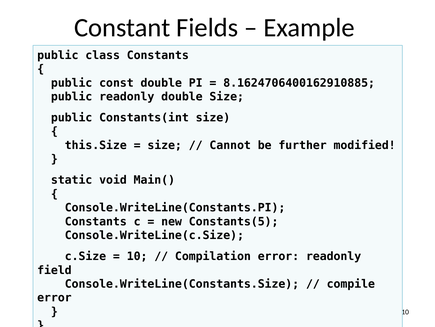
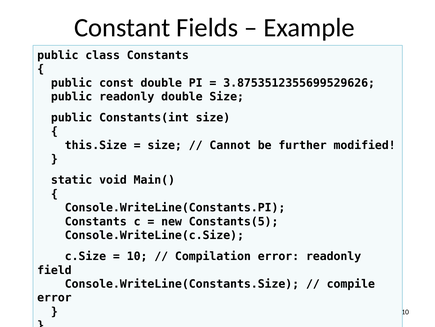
8.1624706400162910885: 8.1624706400162910885 -> 3.8753512355699529626 (299, 83)
